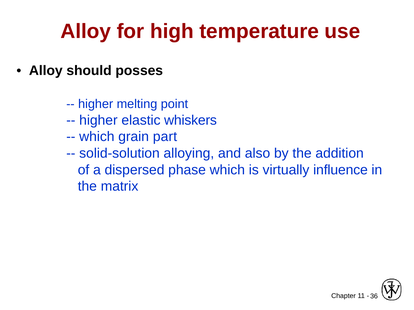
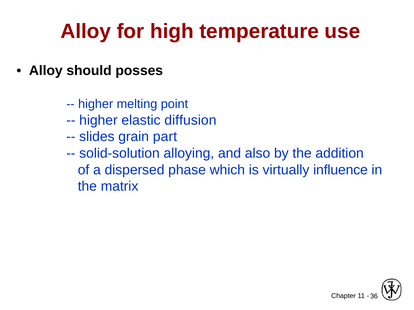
whiskers: whiskers -> diffusion (190, 120)
which: which -> slides (97, 137)
